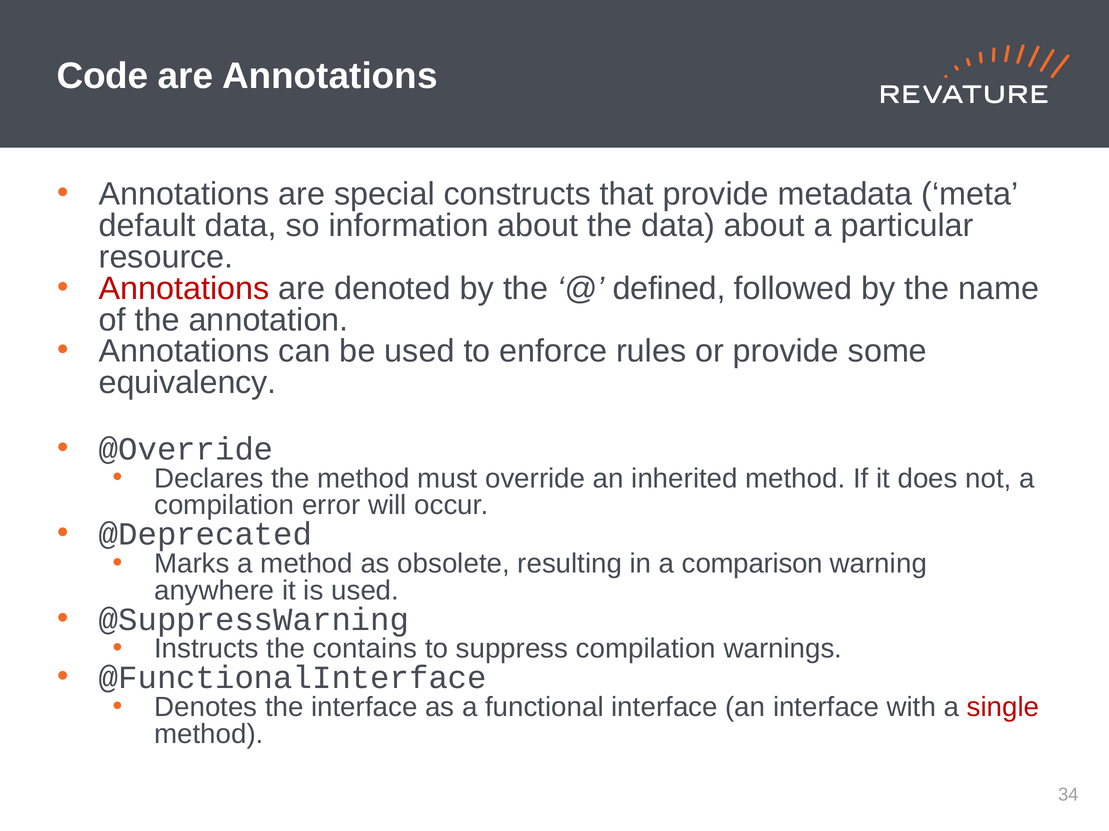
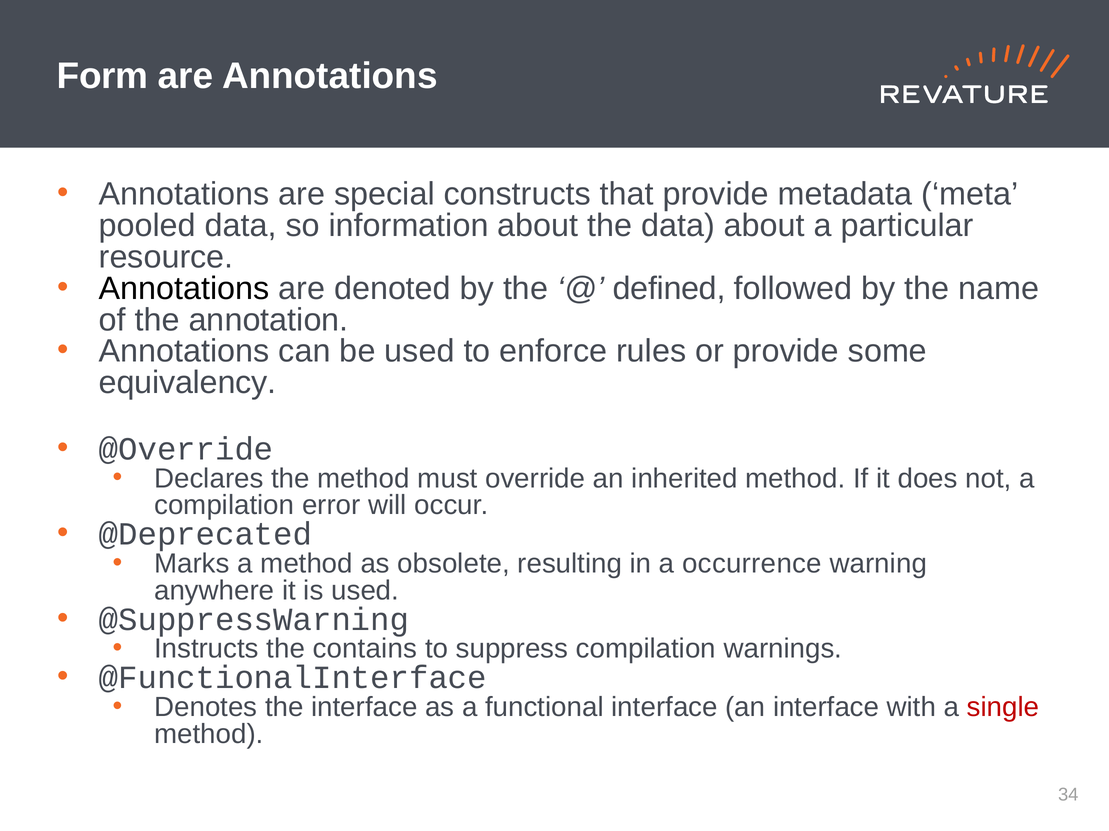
Code: Code -> Form (103, 76)
default: default -> pooled (147, 226)
Annotations colour: red -> black (184, 289)
comparison: comparison -> occurrence (752, 564)
